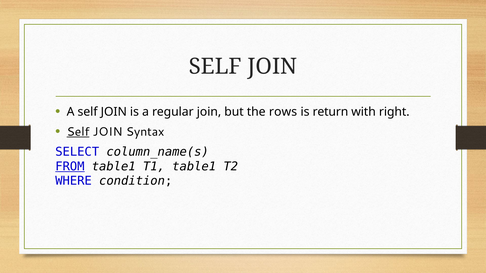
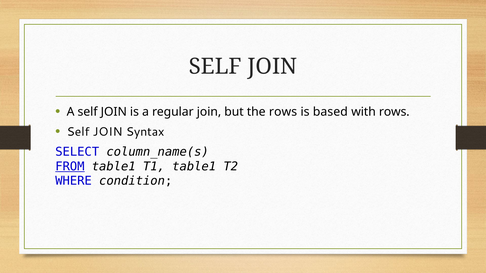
return: return -> based (330, 112)
with right: right -> rows (394, 112)
Self underline: present -> none (78, 132)
